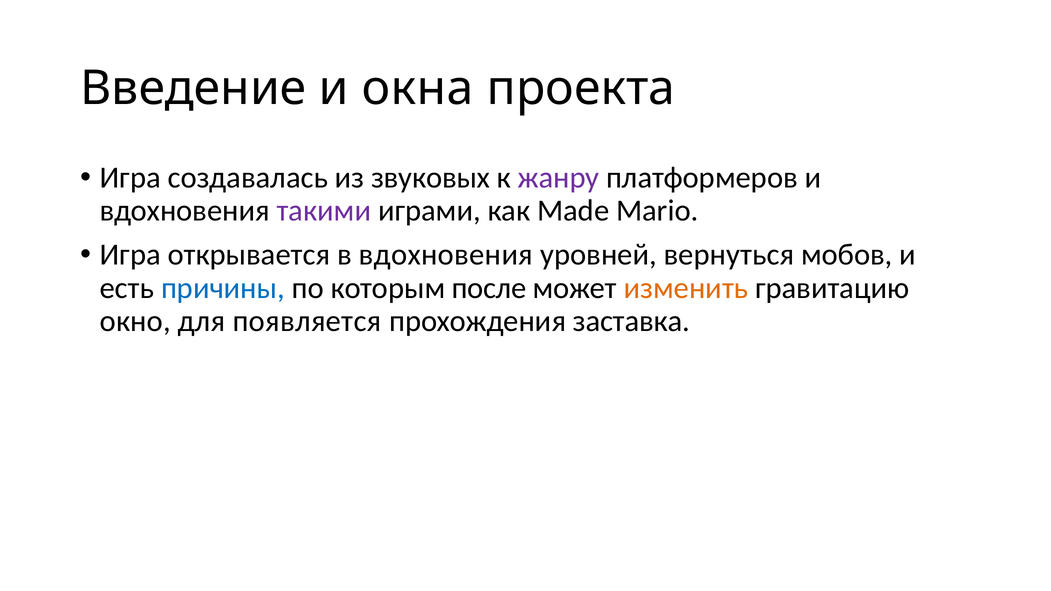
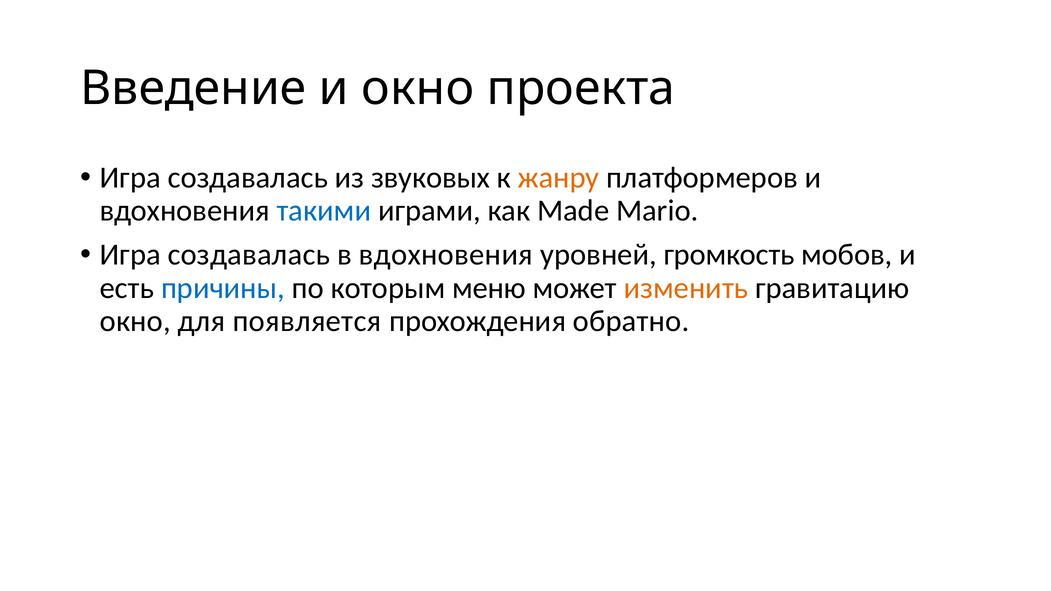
и окна: окна -> окно (418, 88)
жанру colour: purple -> orange (559, 178)
такими colour: purple -> blue (324, 211)
открывается: открывается -> создавалась (249, 255)
вернуться: вернуться -> громкость (729, 255)
после: после -> меню (489, 288)
заставка: заставка -> обратно (631, 321)
